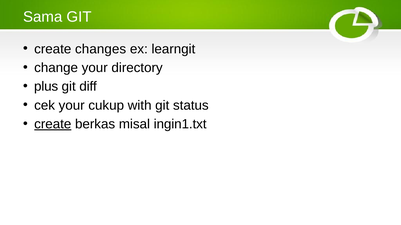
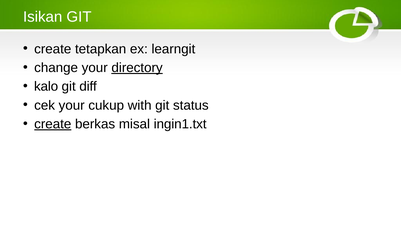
Sama: Sama -> Isikan (43, 17)
changes: changes -> tetapkan (101, 49)
directory underline: none -> present (137, 68)
plus: plus -> kalo (46, 87)
